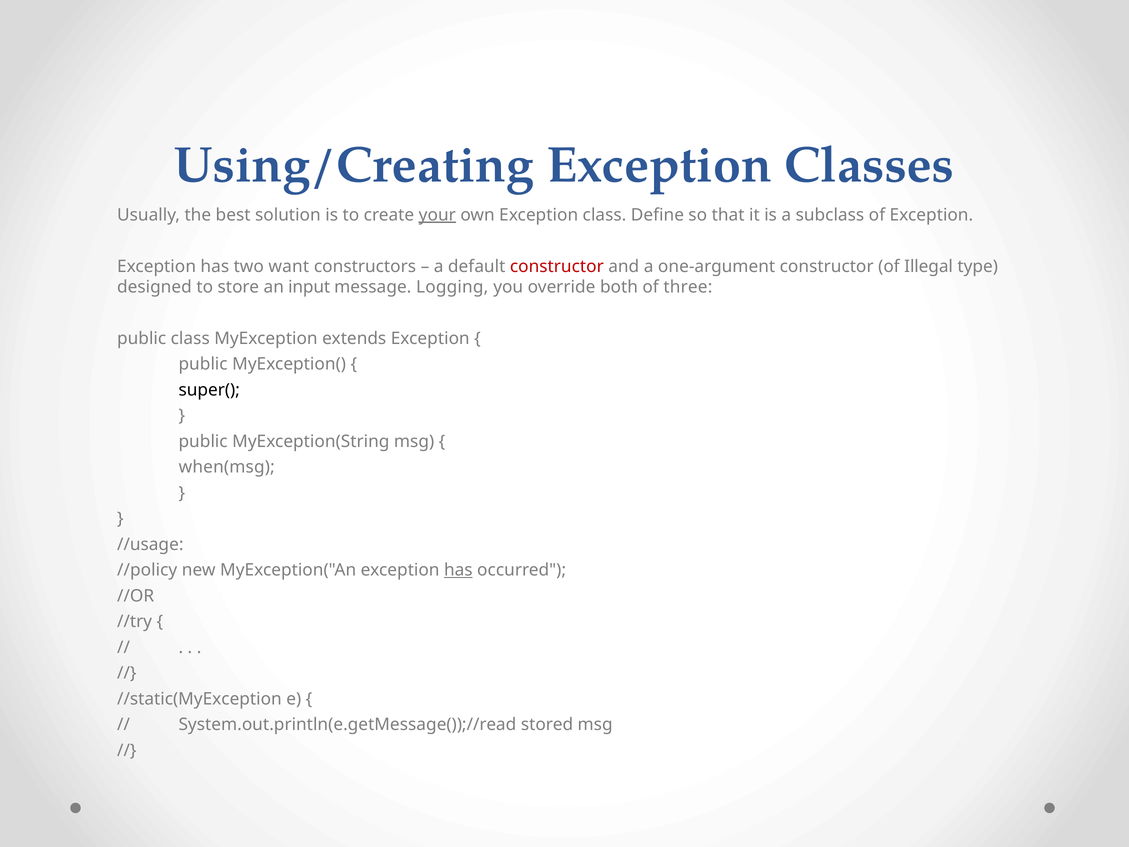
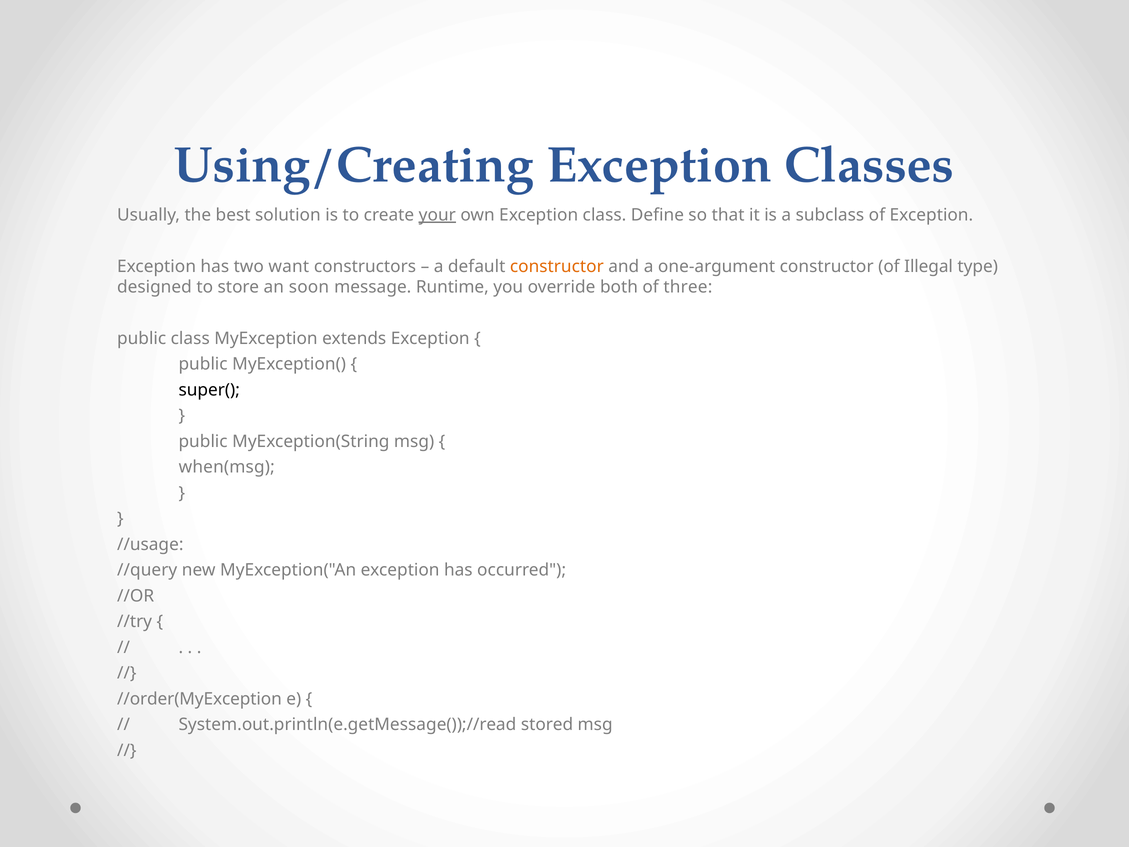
constructor colour: red -> orange (557, 266)
input: input -> soon (309, 287)
Logging: Logging -> Runtime (452, 287)
//policy: //policy -> //query (147, 570)
has underline: present -> none (458, 570)
//static(MyException: //static(MyException -> //order(MyException (199, 699)
